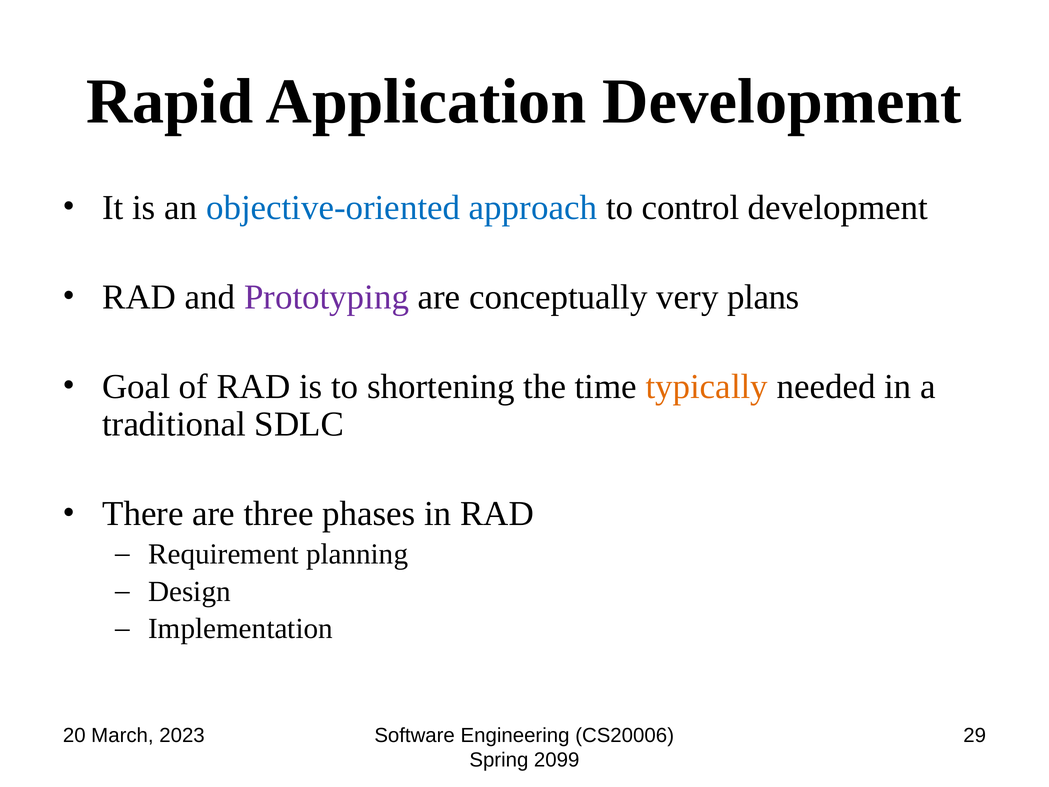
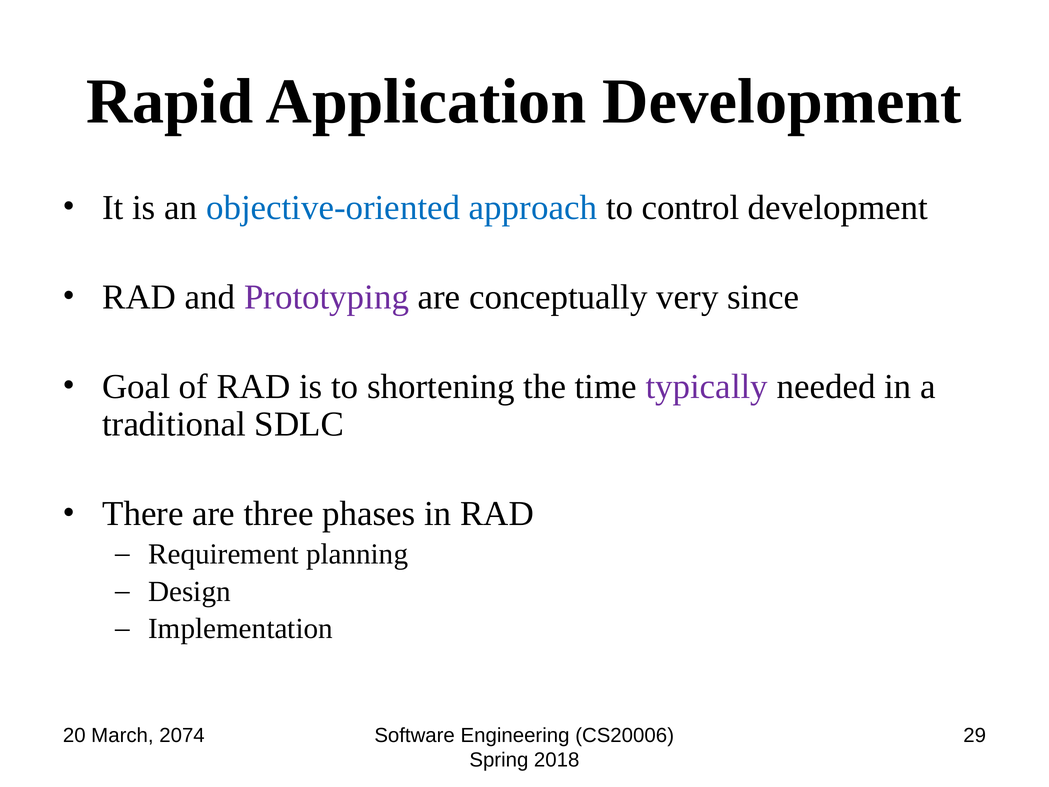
plans: plans -> since (763, 297)
typically colour: orange -> purple (707, 386)
2023: 2023 -> 2074 (182, 735)
2099: 2099 -> 2018 (557, 760)
